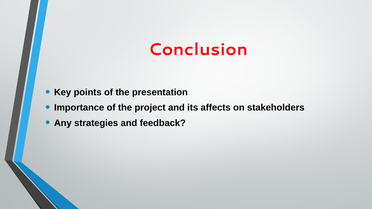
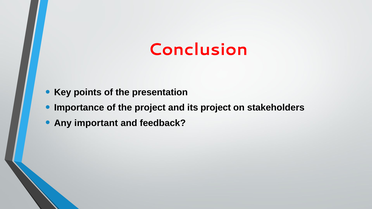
its affects: affects -> project (216, 108)
strategies: strategies -> important (96, 123)
